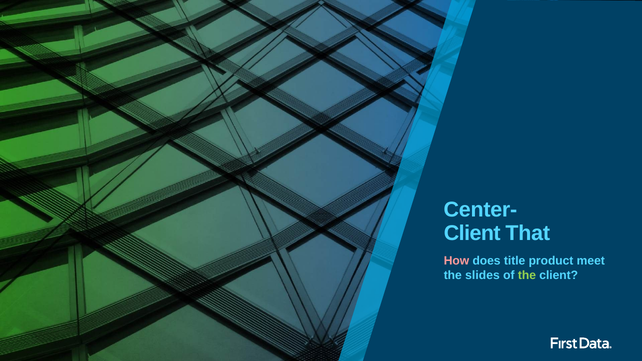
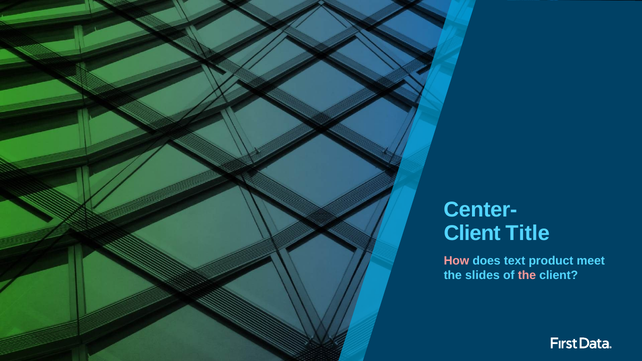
That: That -> Title (528, 233)
title: title -> text (515, 261)
the colour: light green -> pink (527, 275)
